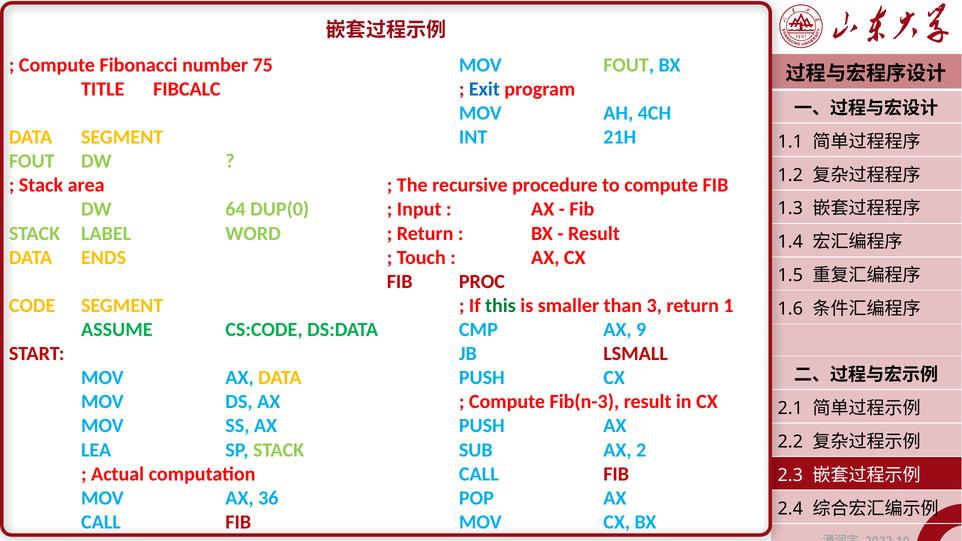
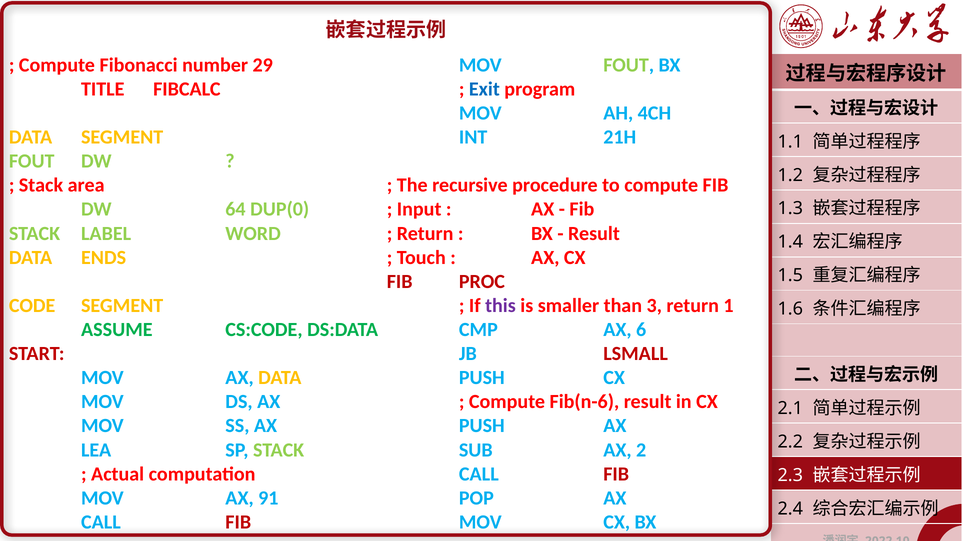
75: 75 -> 29 (263, 65)
this colour: green -> purple (500, 306)
9: 9 -> 6 (641, 330)
Fib(n-3: Fib(n-3 -> Fib(n-6 (584, 402)
36: 36 -> 91 (268, 498)
